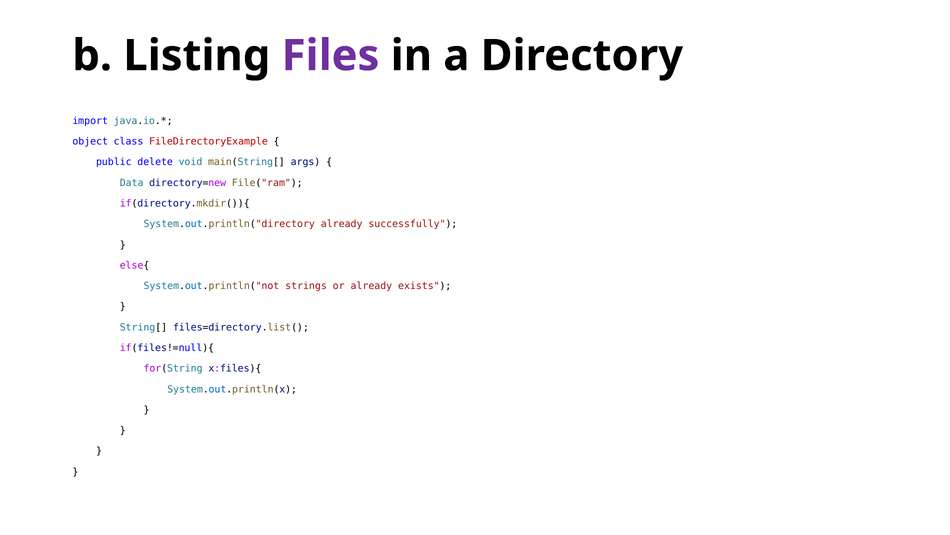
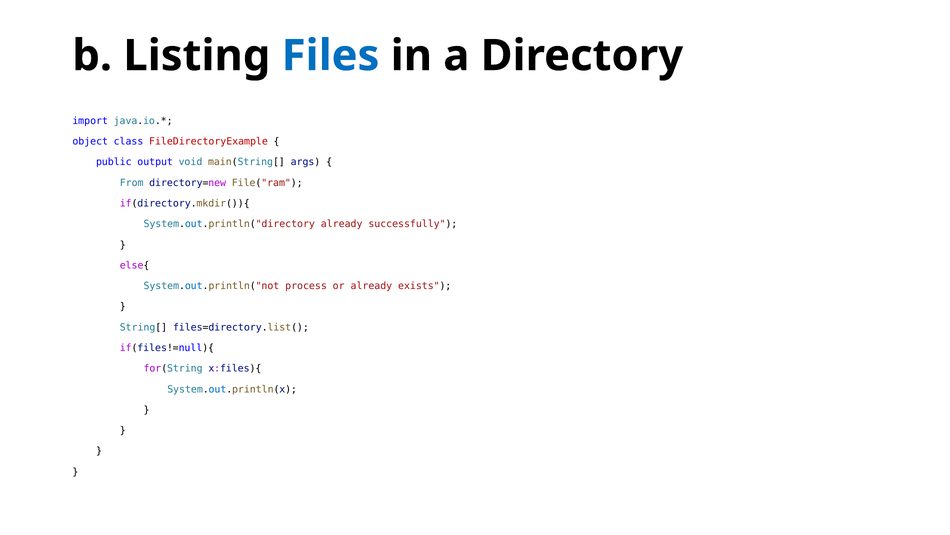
Files colour: purple -> blue (331, 56)
delete: delete -> output (155, 162)
Data: Data -> From (132, 183)
strings: strings -> process (306, 286)
